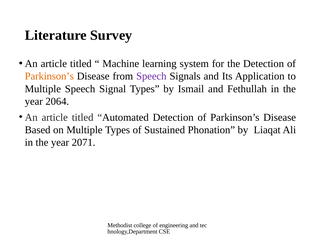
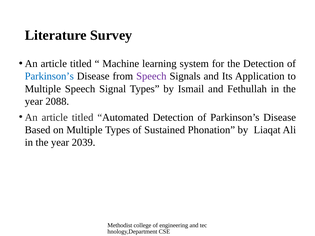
Parkinson’s colour: orange -> blue (49, 76)
2064: 2064 -> 2088 (57, 102)
2071: 2071 -> 2039 (84, 143)
